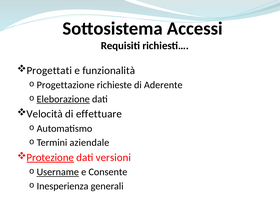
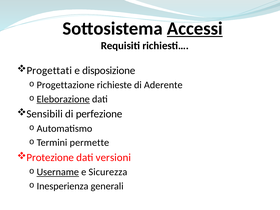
Accessi underline: none -> present (195, 28)
funzionalità: funzionalità -> disposizione (109, 70)
Velocità: Velocità -> Sensibili (45, 114)
effettuare: effettuare -> perfezione (99, 114)
aziendale: aziendale -> permette (89, 143)
Protezione underline: present -> none (50, 157)
Consente: Consente -> Sicurezza (108, 172)
